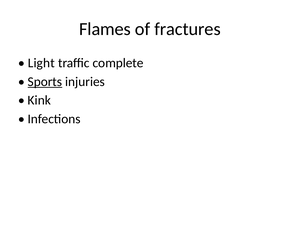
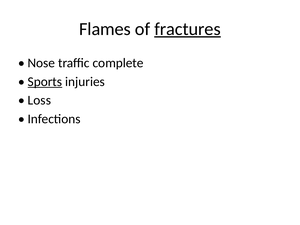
fractures underline: none -> present (188, 29)
Light: Light -> Nose (41, 63)
Kink: Kink -> Loss (39, 100)
